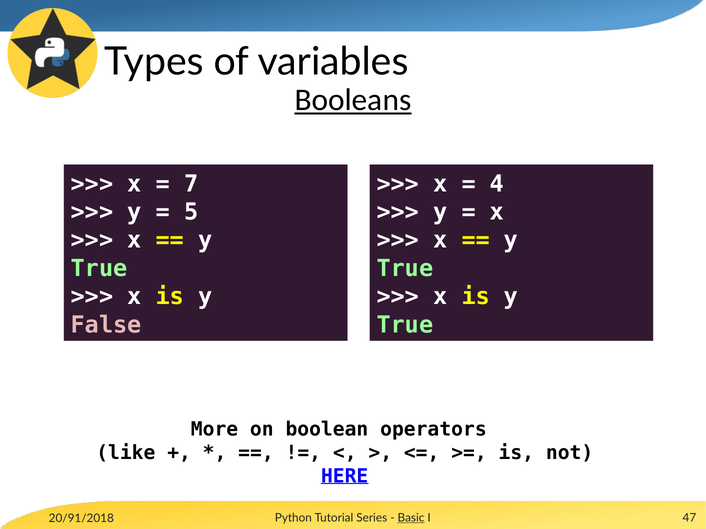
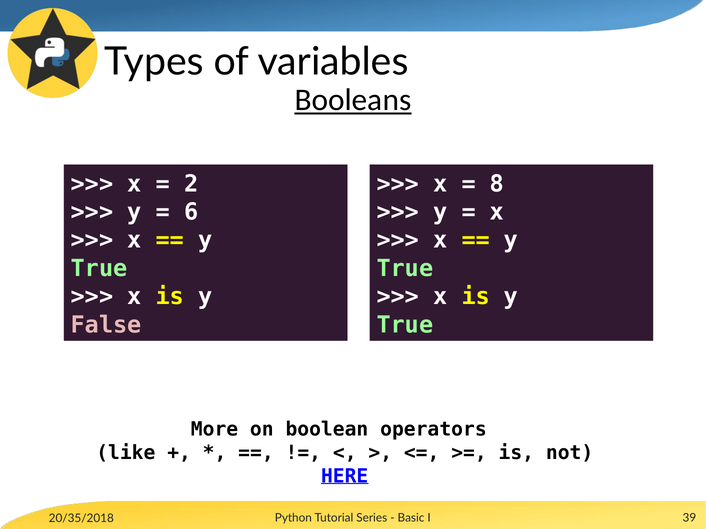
7: 7 -> 2 (191, 184)
4: 4 -> 8 (497, 184)
5: 5 -> 6 (191, 212)
20/91/2018: 20/91/2018 -> 20/35/2018 (81, 519)
Basic underline: present -> none (411, 518)
47: 47 -> 39 (689, 518)
